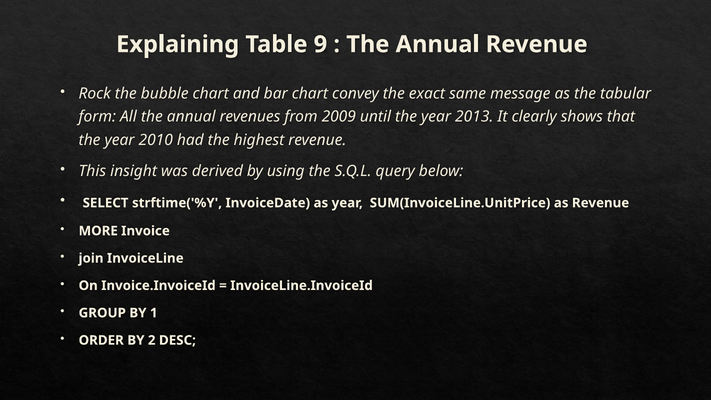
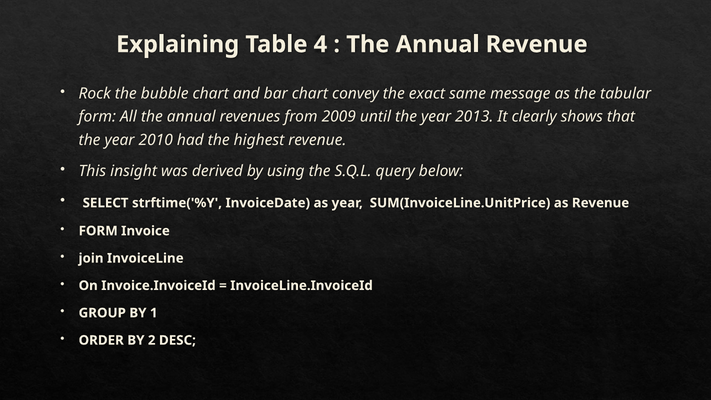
9: 9 -> 4 (320, 44)
MORE: MORE -> FORM (98, 231)
